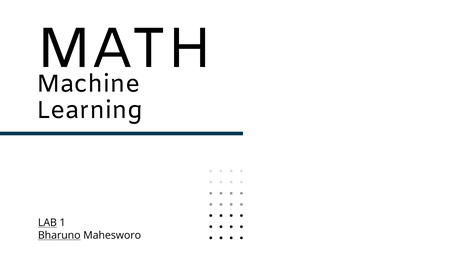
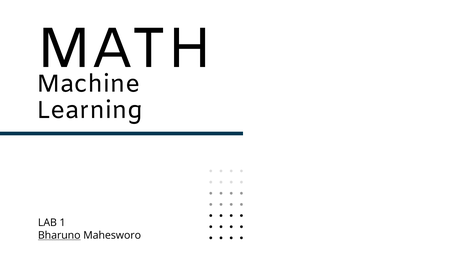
LAB underline: present -> none (47, 223)
